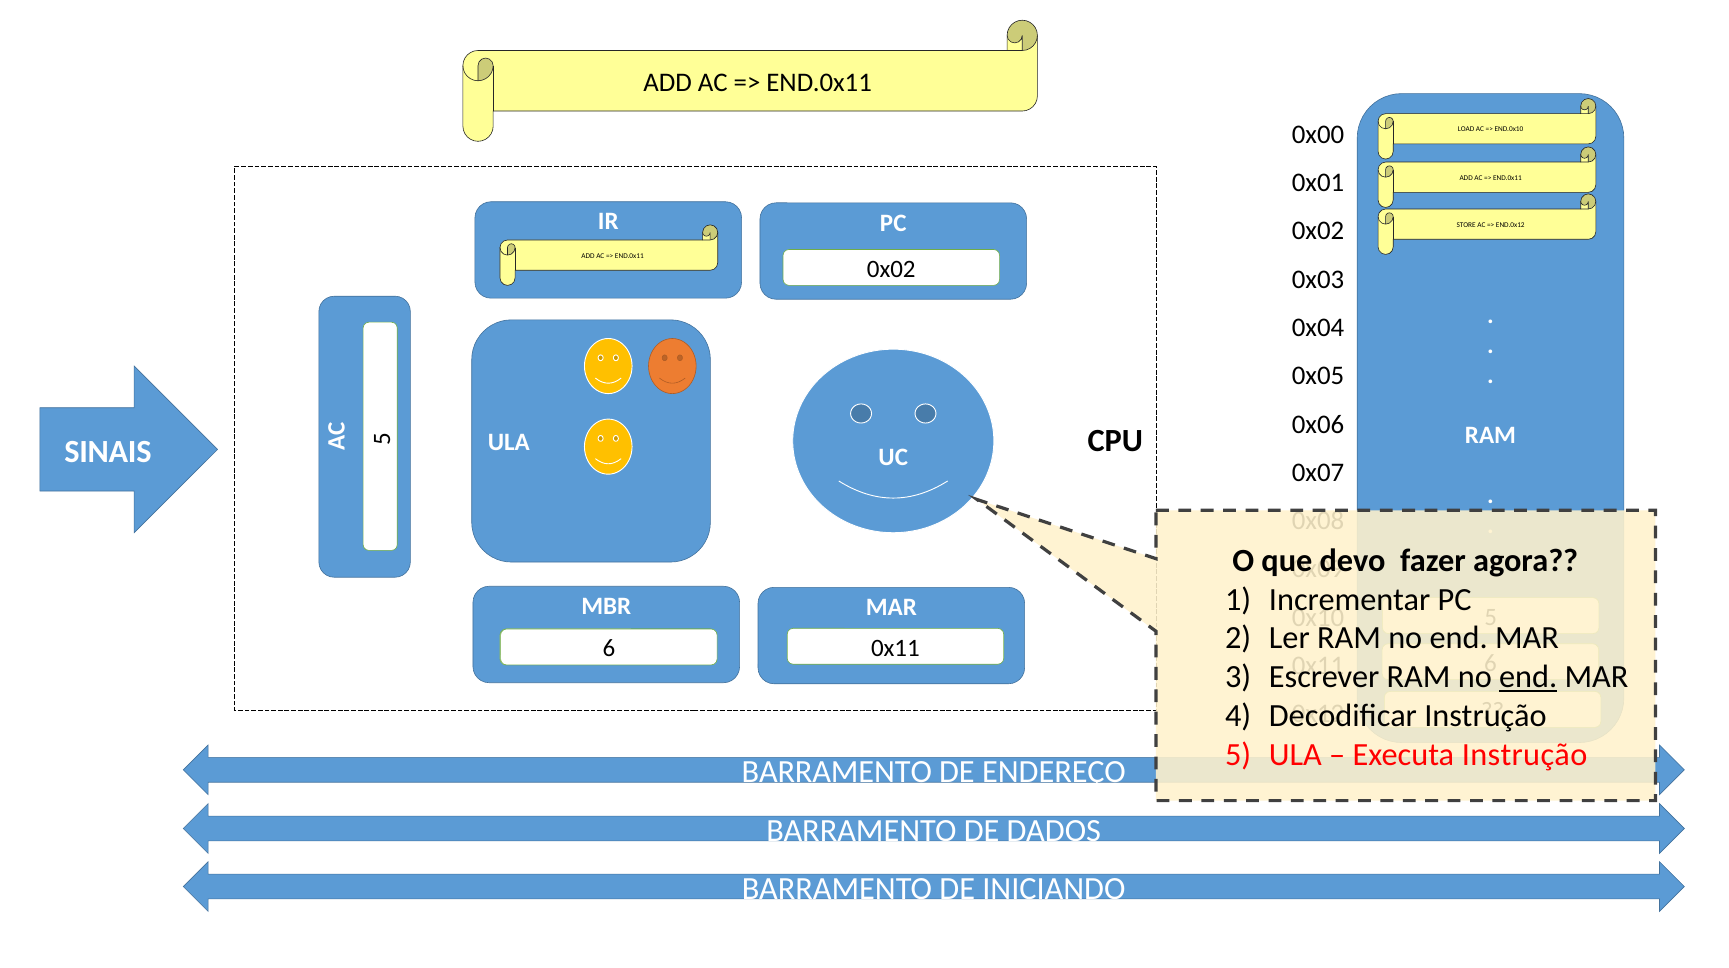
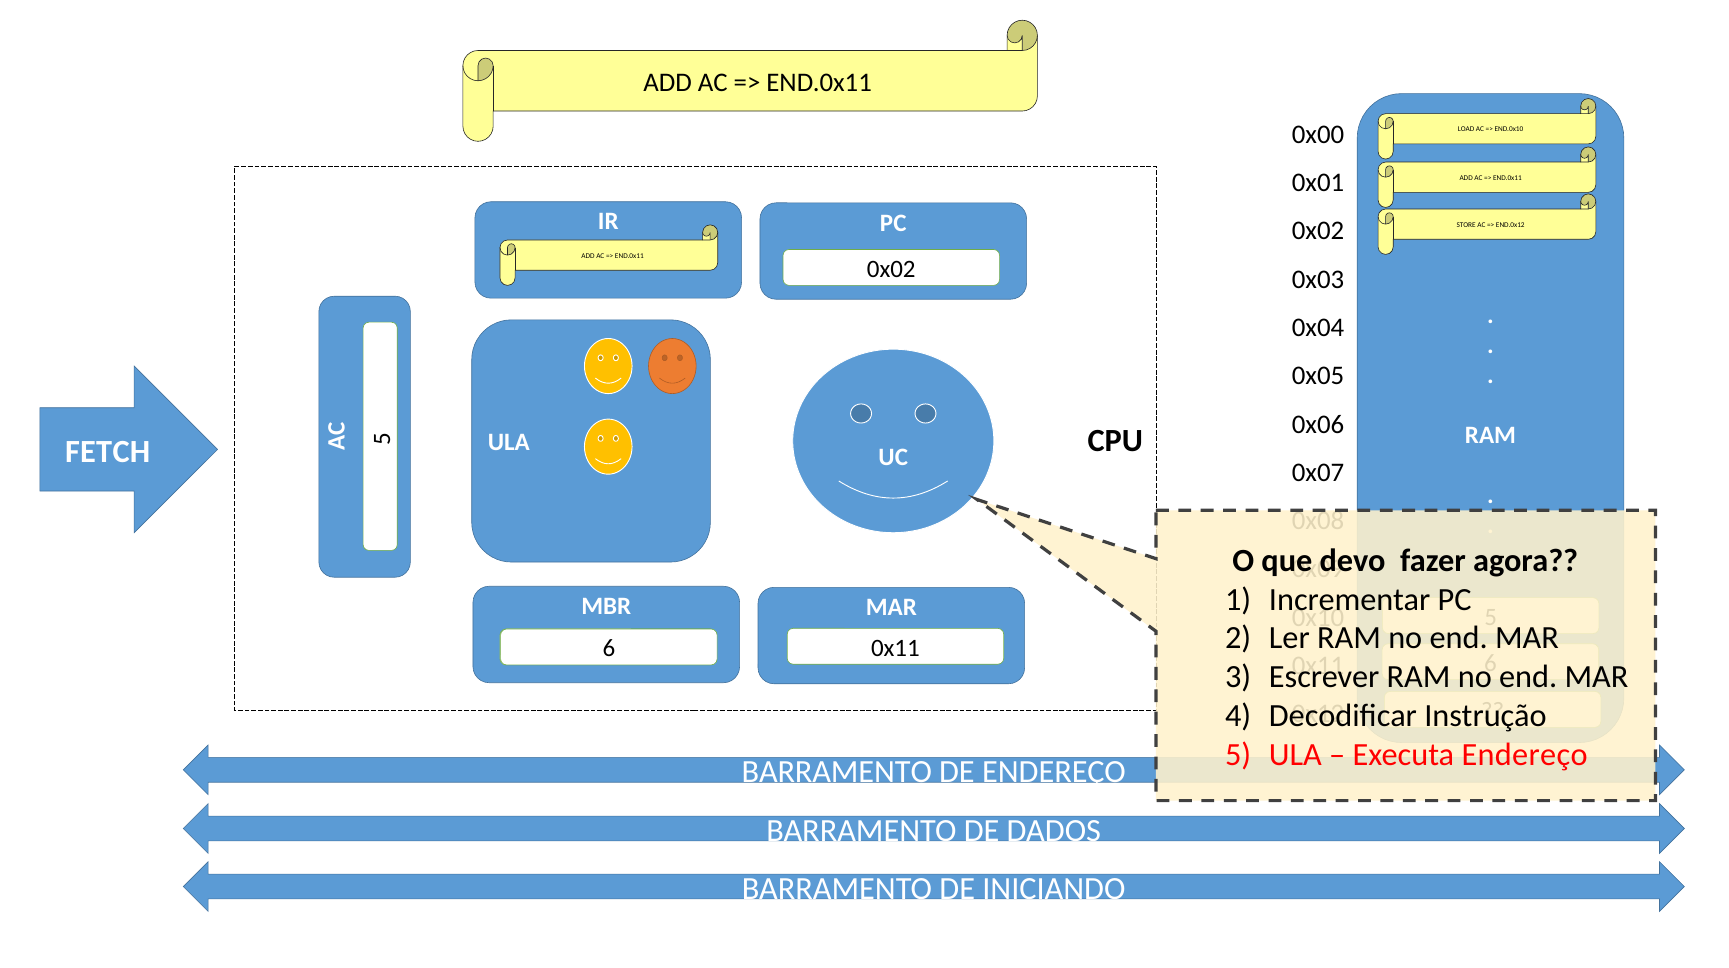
SINAIS: SINAIS -> FETCH (108, 452)
end underline: present -> none (1528, 677)
Executa Instrução: Instrução -> Endereço (1525, 755)
